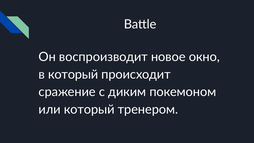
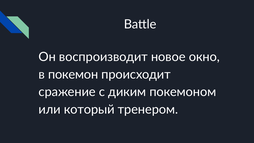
в который: который -> покемон (73, 74)
